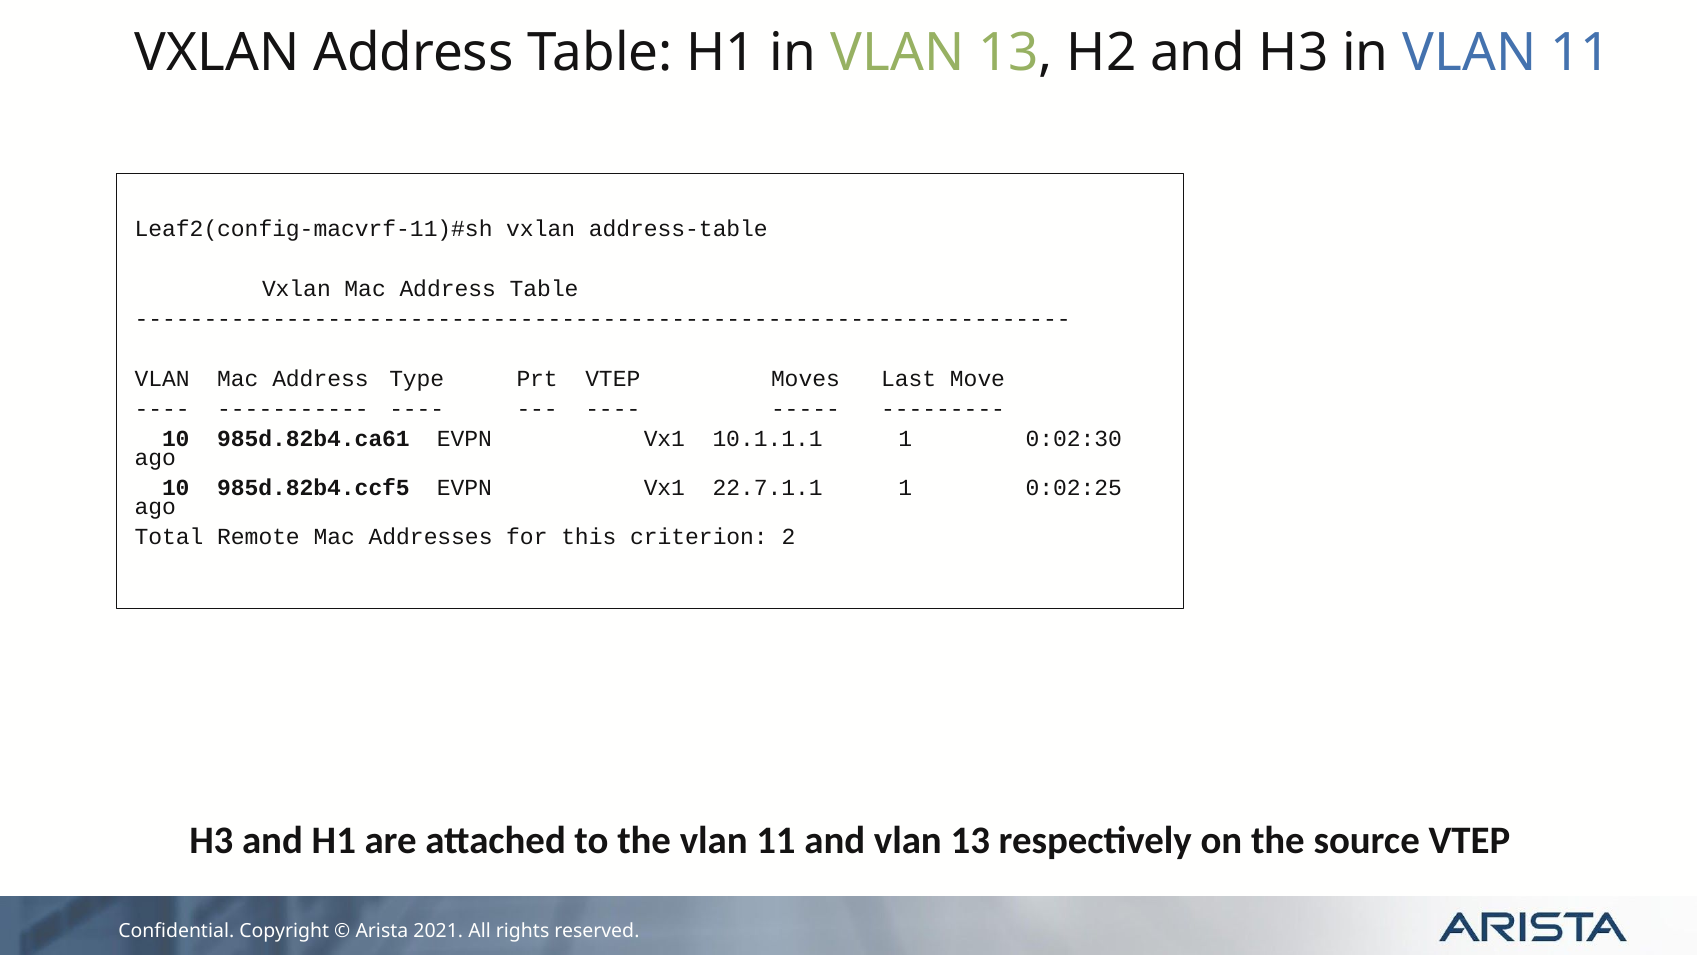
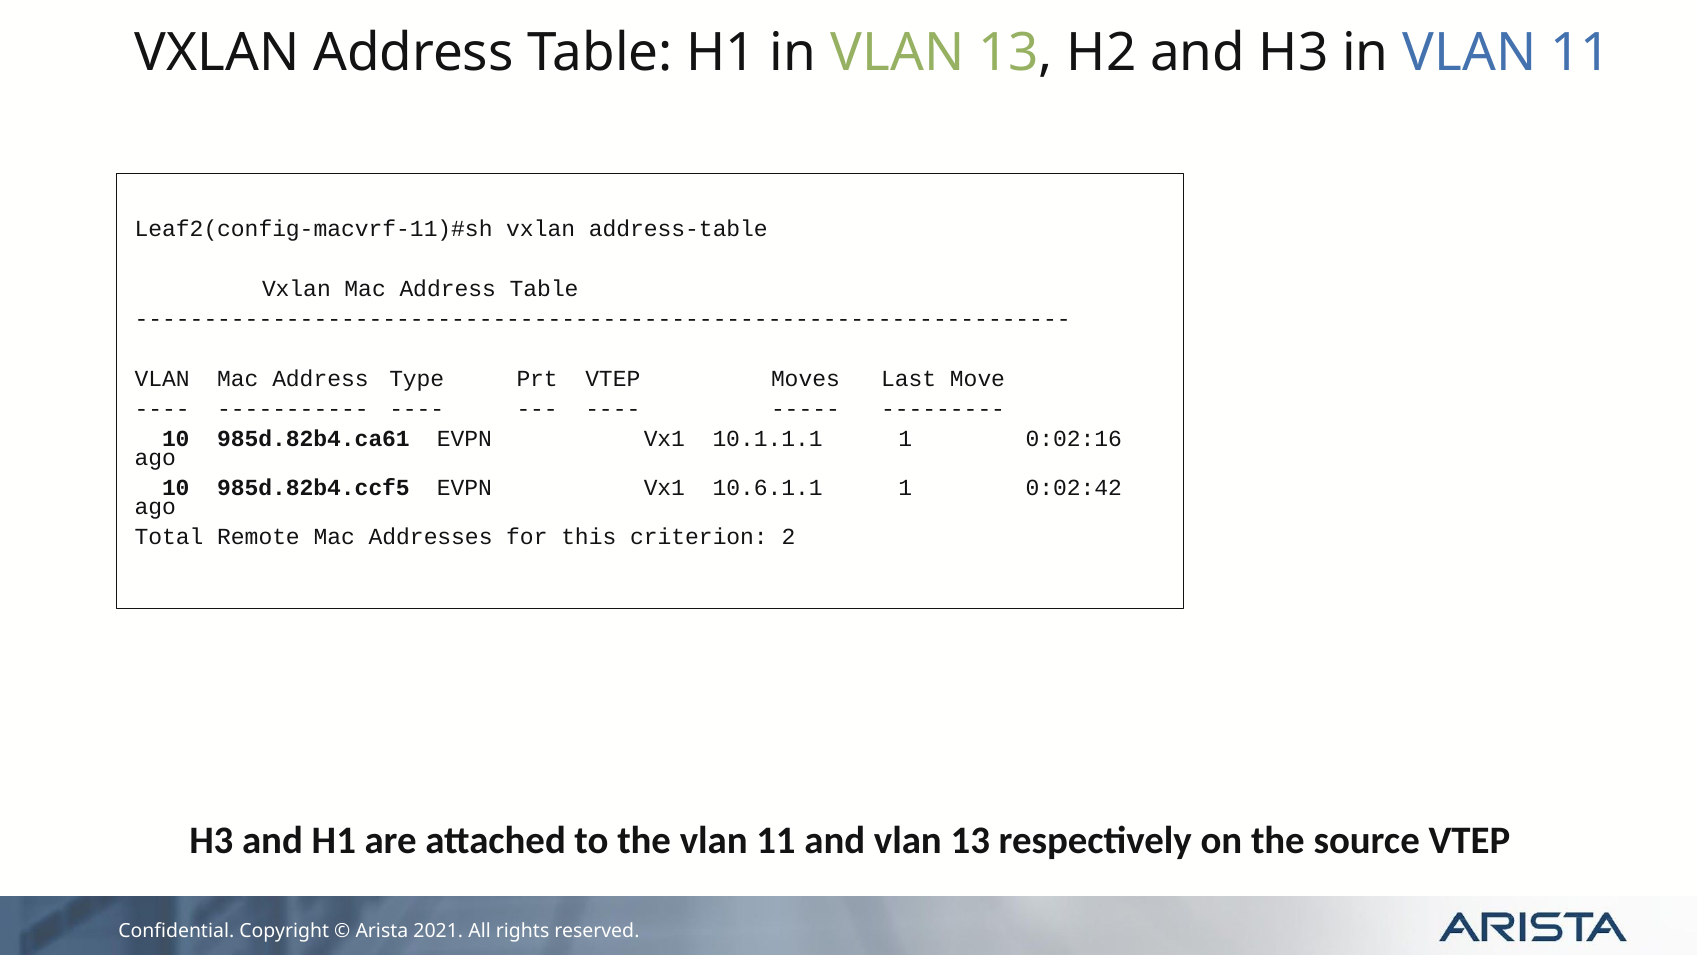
0:02:30: 0:02:30 -> 0:02:16 (1074, 438)
22.7.1.1: 22.7.1.1 -> 10.6.1.1 (768, 488)
0:02:25: 0:02:25 -> 0:02:42 (1074, 488)
